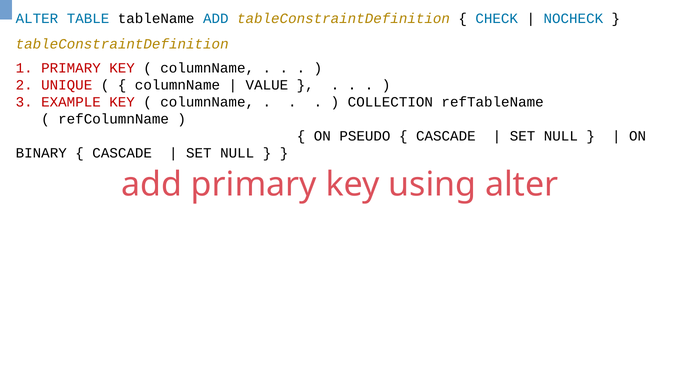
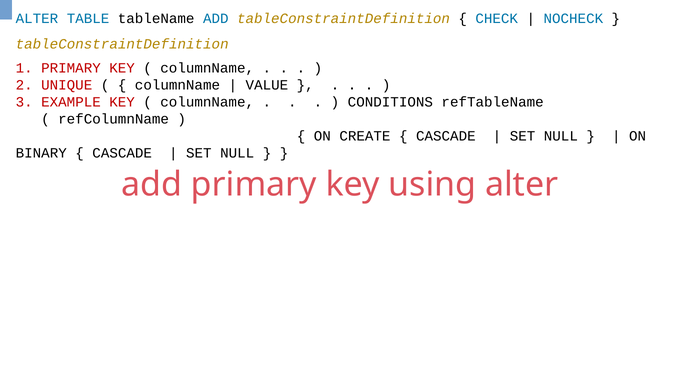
COLLECTION: COLLECTION -> CONDITIONS (390, 102)
PSEUDO: PSEUDO -> CREATE (365, 136)
